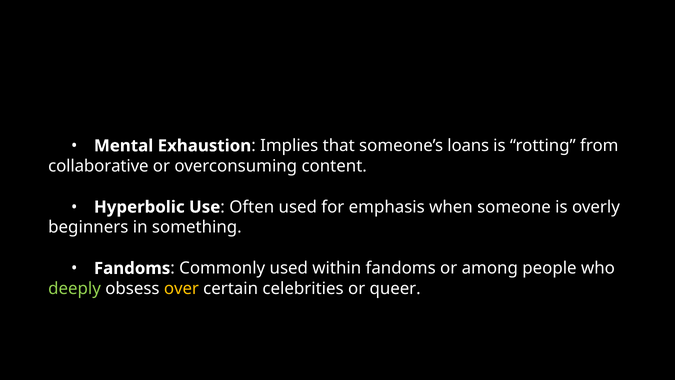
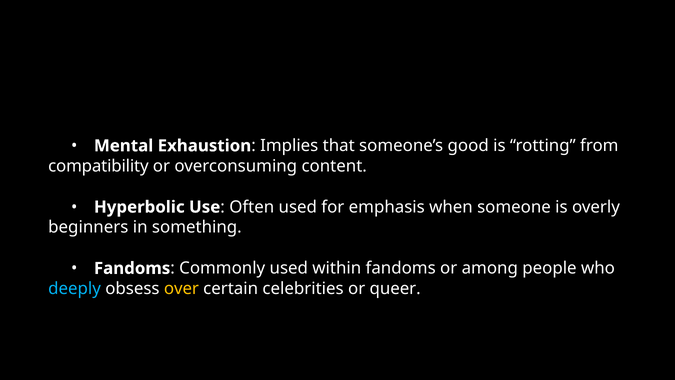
loans: loans -> good (468, 146)
collaborative: collaborative -> compatibility (98, 166)
deeply colour: light green -> light blue (75, 288)
